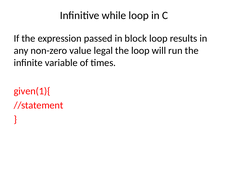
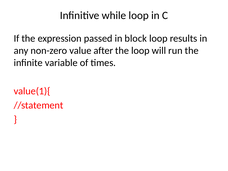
legal: legal -> after (103, 50)
given(1){: given(1){ -> value(1){ (32, 91)
